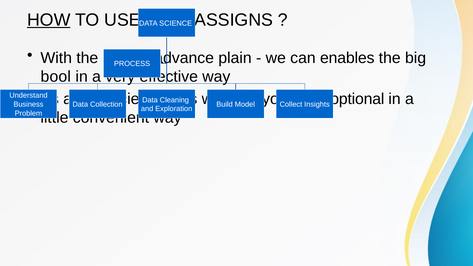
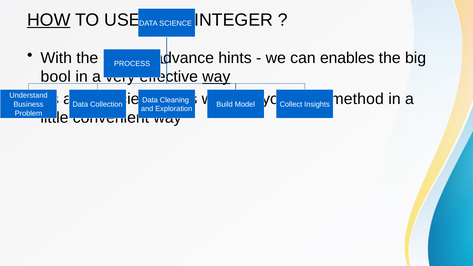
ASSIGNS: ASSIGNS -> INTEGER (234, 20)
plain: plain -> hints (235, 58)
way underline: none -> present (216, 77)
optional: optional -> method (357, 99)
